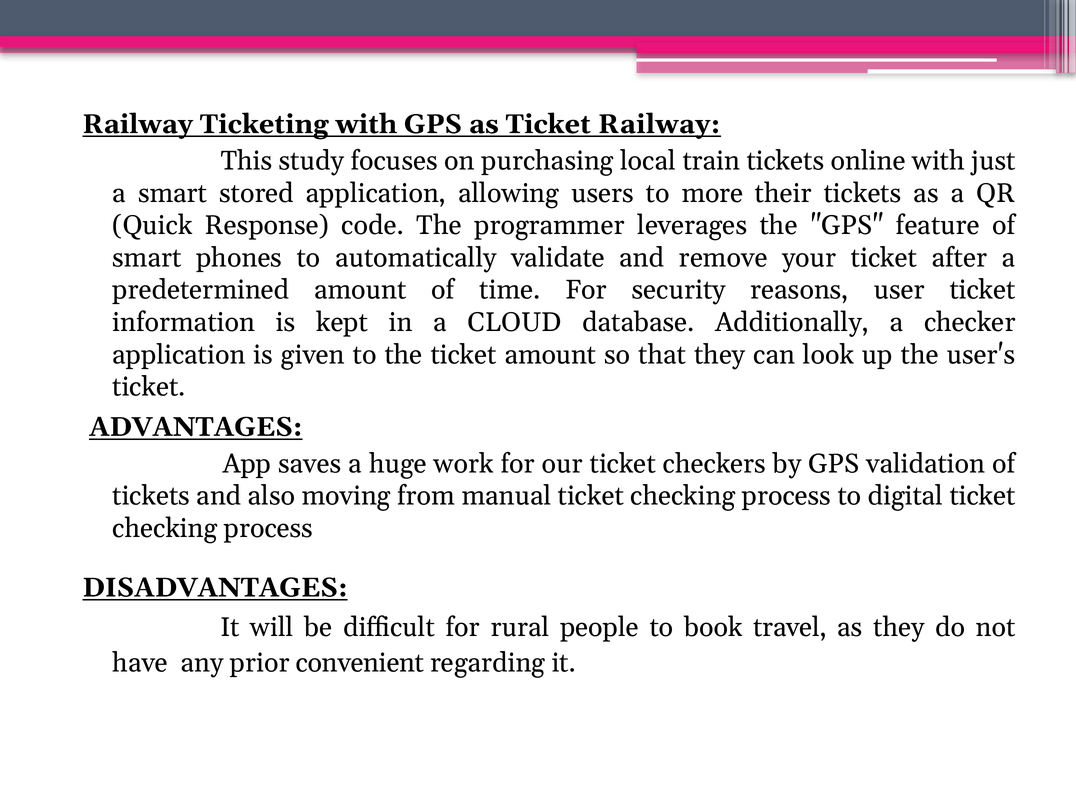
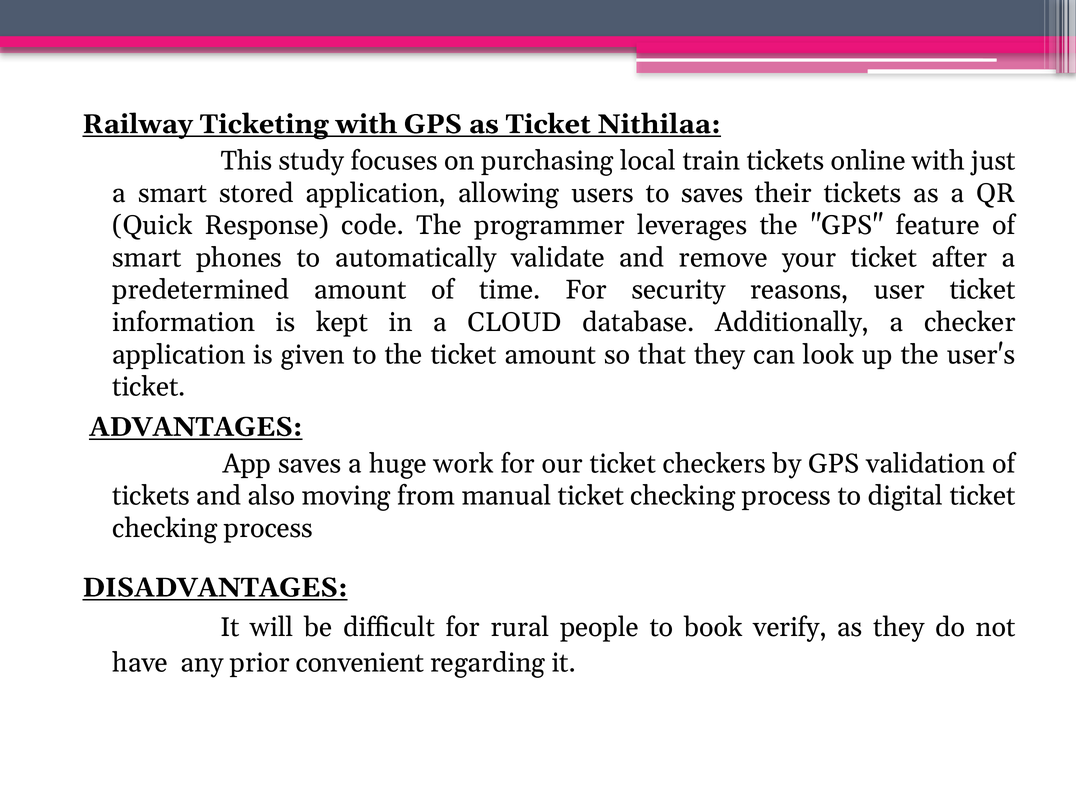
Ticket Railway: Railway -> Nithilaa (659, 124)
to more: more -> saves (712, 193)
travel: travel -> verify (790, 628)
